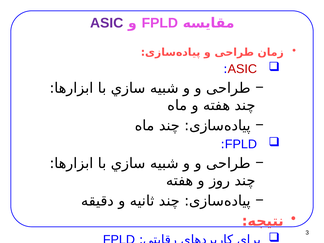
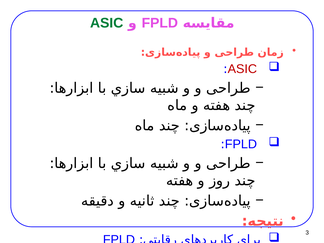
ASIC colour: purple -> green (107, 23)
